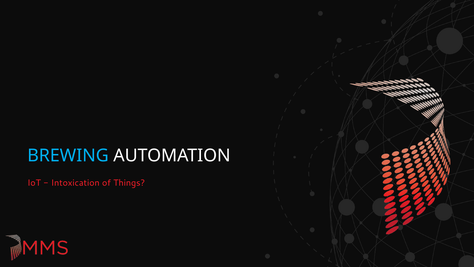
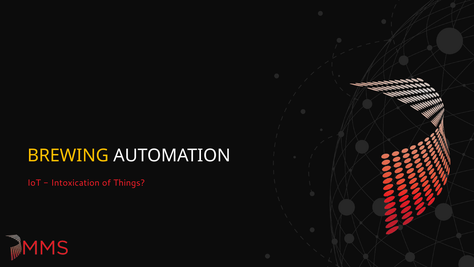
BREWING colour: light blue -> yellow (68, 156)
